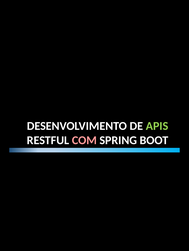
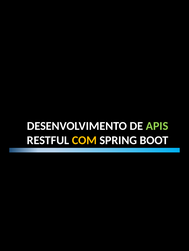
COM colour: pink -> yellow (84, 141)
